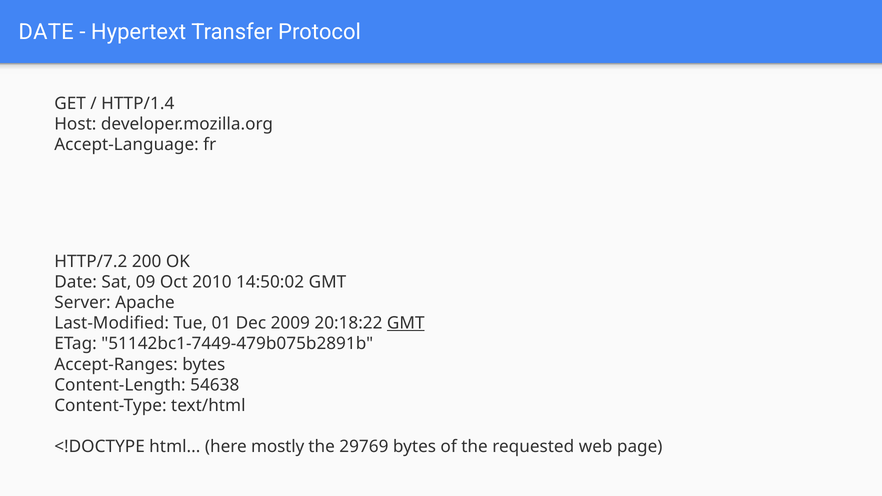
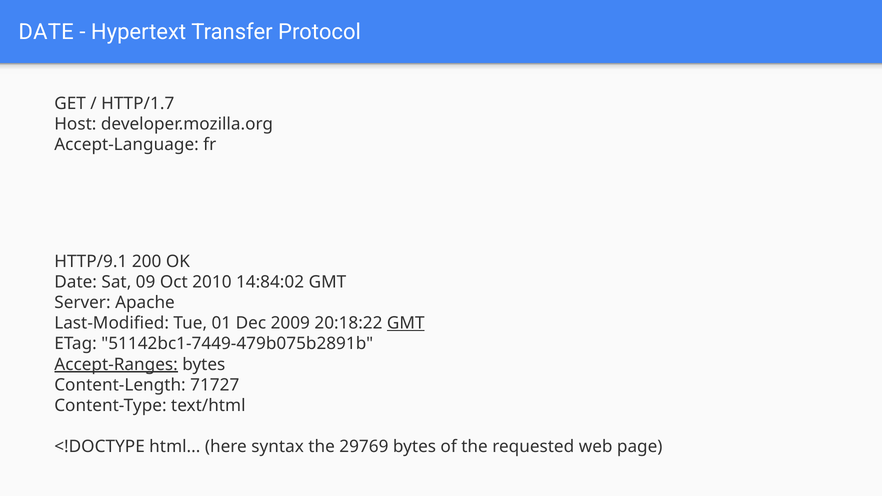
HTTP/1.4: HTTP/1.4 -> HTTP/1.7 (138, 103)
HTTP/7.2: HTTP/7.2 -> HTTP/9.1 (91, 262)
14:50:02: 14:50:02 -> 14:84:02 (270, 282)
Accept-Ranges underline: none -> present (116, 364)
54638: 54638 -> 71727 (215, 385)
mostly: mostly -> syntax (278, 447)
